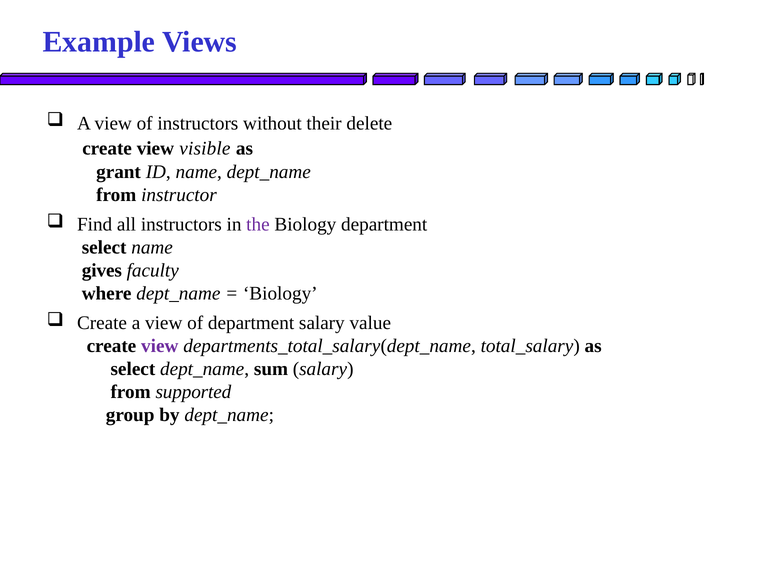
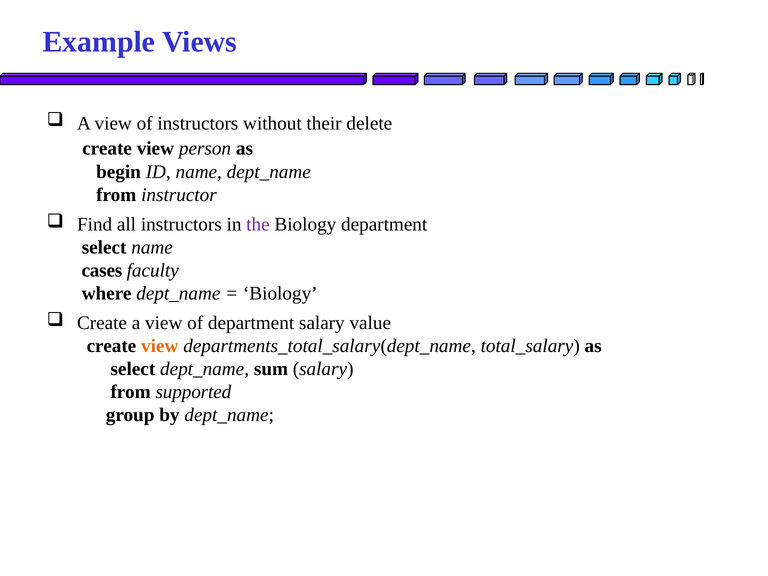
visible: visible -> person (205, 148)
grant: grant -> begin (119, 172)
gives: gives -> cases (102, 270)
view colour: purple -> orange (160, 346)
